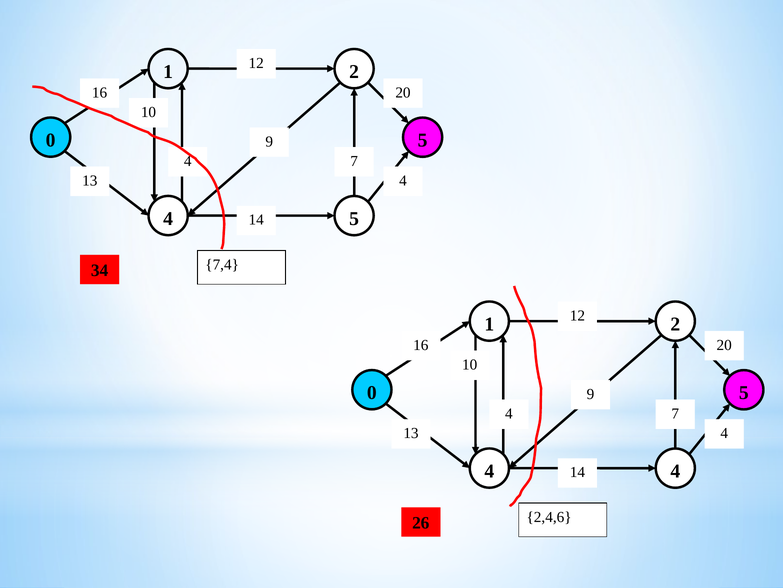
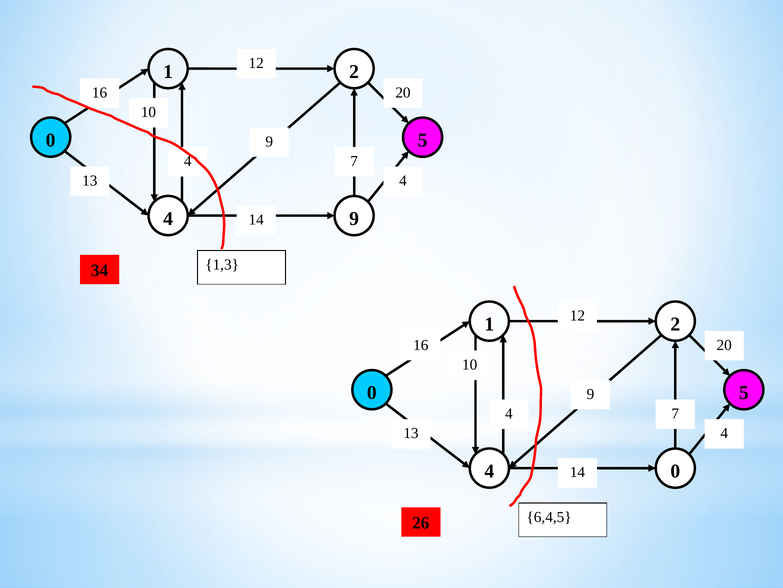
4 5: 5 -> 9 (354, 218)
7,4: 7,4 -> 1,3 (222, 264)
4 4: 4 -> 0 (675, 471)
2,4,6: 2,4,6 -> 6,4,5 (549, 516)
